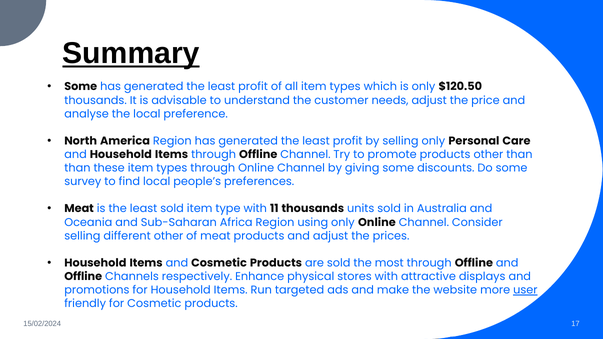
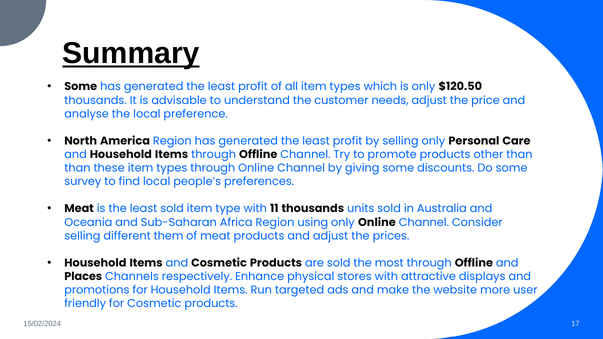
different other: other -> them (169, 236)
Offline: Offline -> Places (83, 277)
user underline: present -> none (525, 290)
